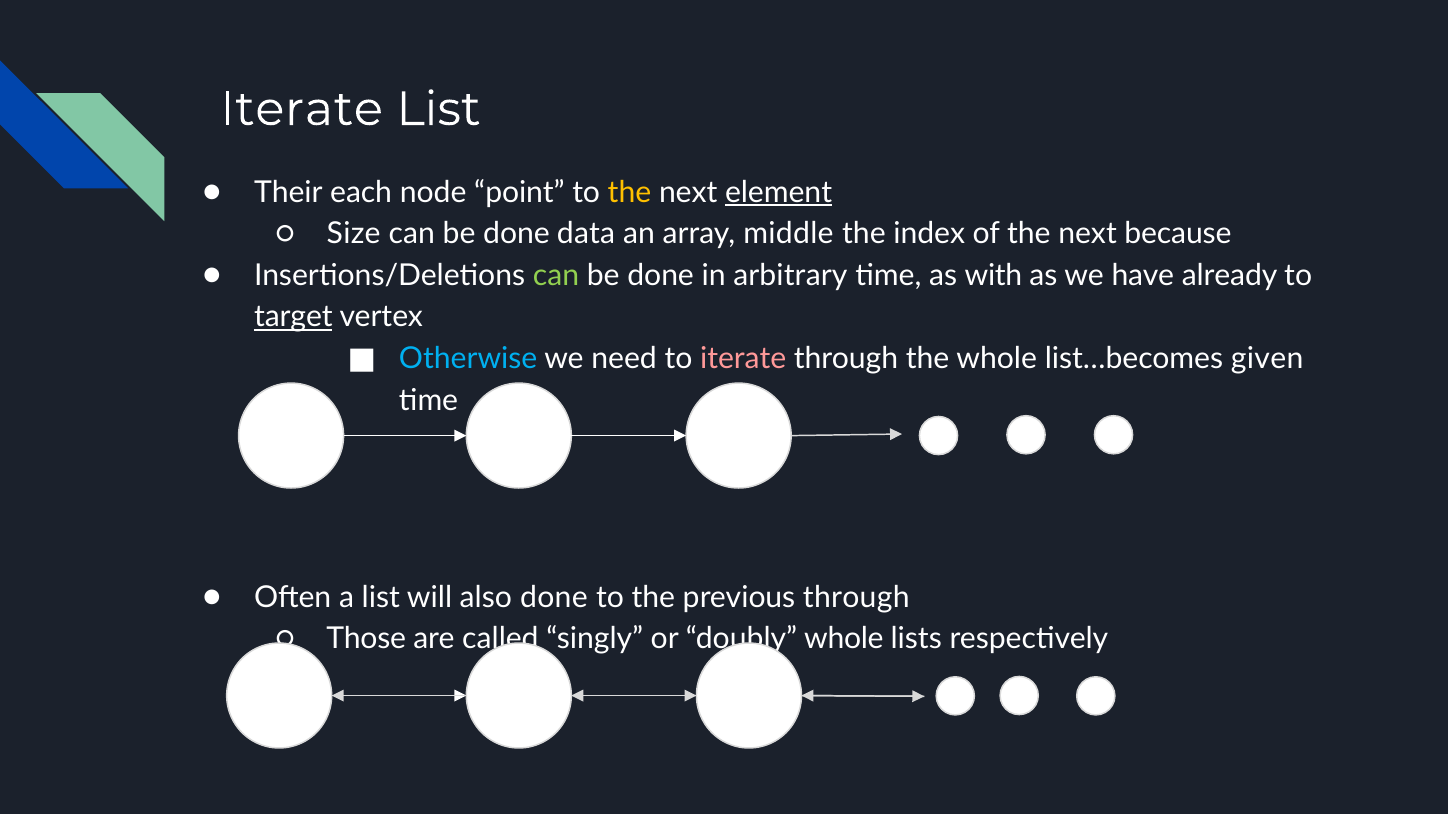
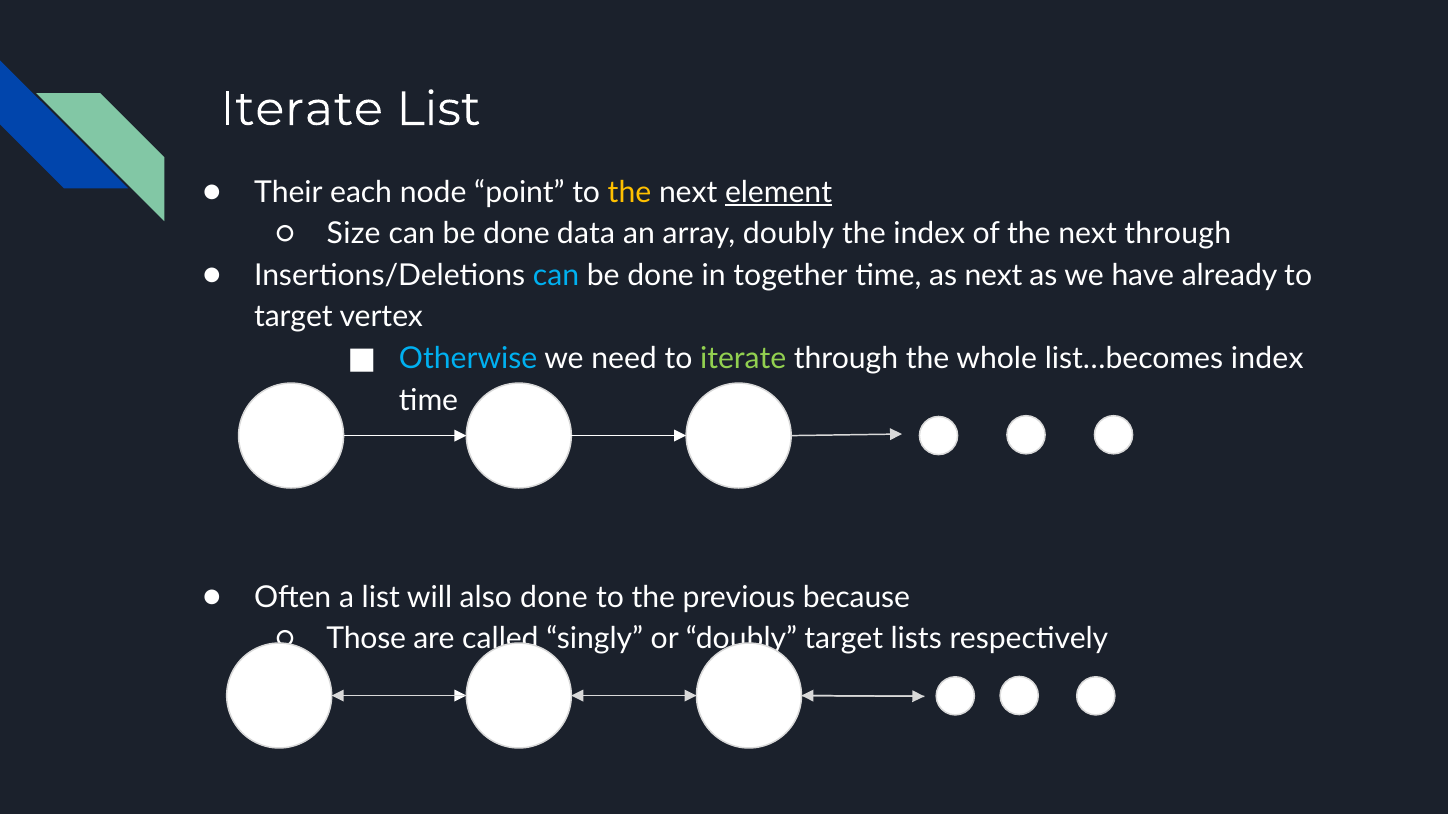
array middle: middle -> doubly (789, 234)
next because: because -> through (1178, 234)
can colour: light green -> light blue (556, 276)
arbitrary: arbitrary -> together (790, 276)
as with: with -> next (993, 276)
target underline: present -> none (293, 317)
iterate colour: pink -> light green (743, 359)
list…becomes given: given -> index (1267, 359)
previous through: through -> because (856, 598)
whole: whole -> target (844, 639)
